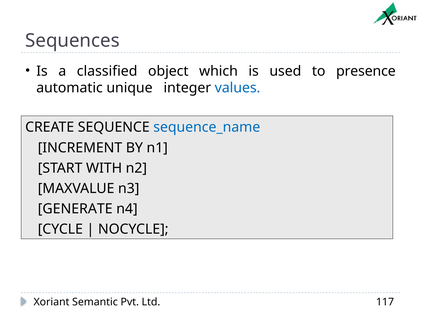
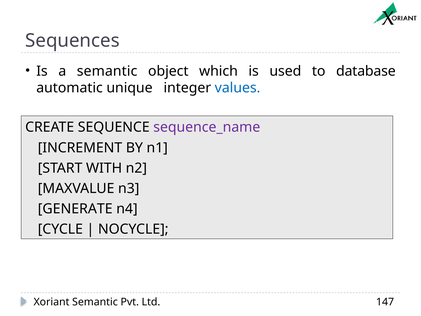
a classified: classified -> semantic (107, 71)
presence: presence -> database (366, 71)
sequence_name colour: blue -> purple (207, 127)
117: 117 -> 147 (385, 302)
